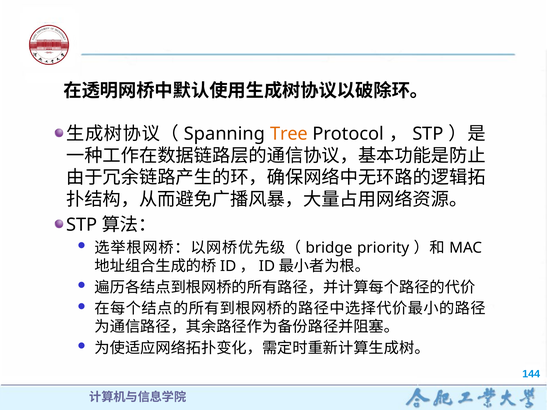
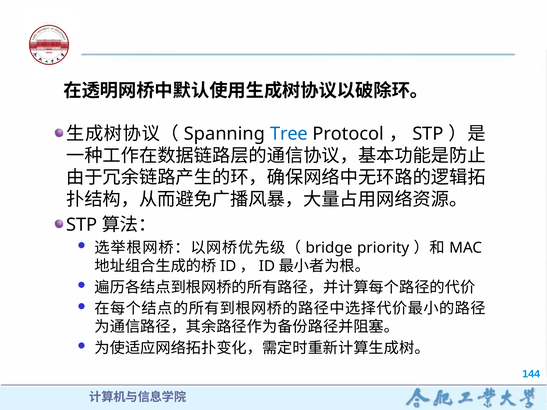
Tree colour: orange -> blue (289, 134)
